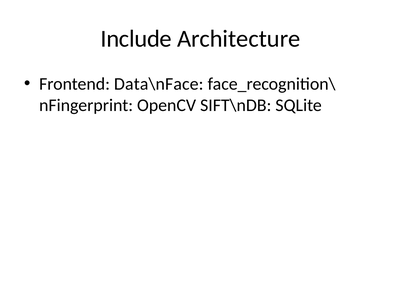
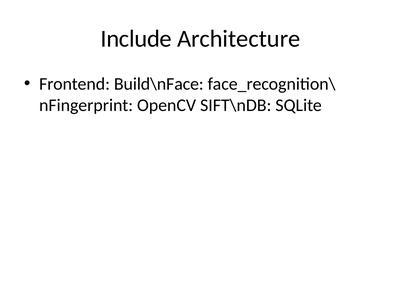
Data\nFace: Data\nFace -> Build\nFace (159, 84)
